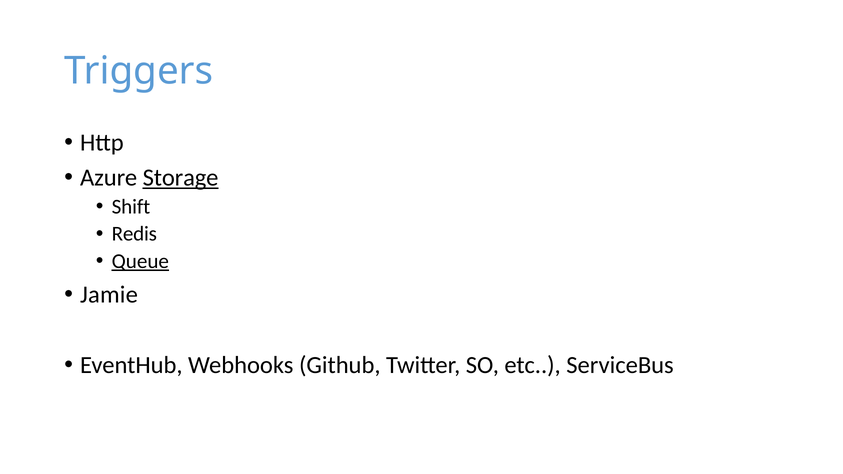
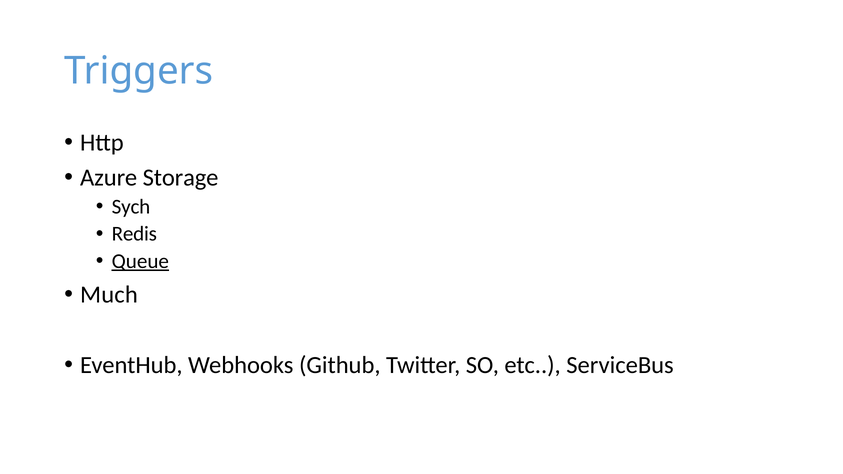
Storage underline: present -> none (181, 178)
Shift: Shift -> Sych (131, 207)
Jamie: Jamie -> Much (109, 295)
